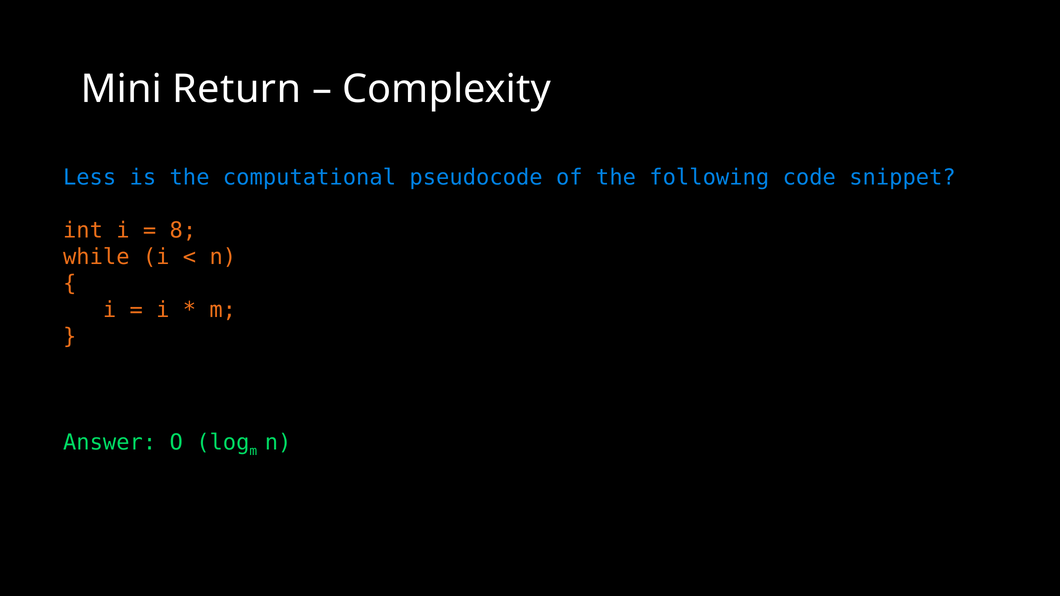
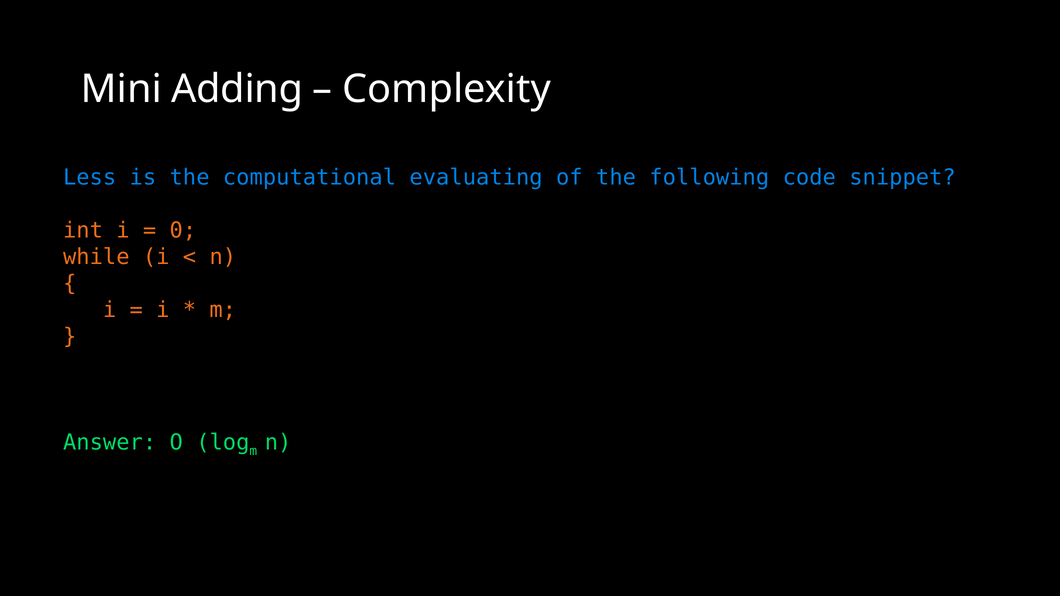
Return: Return -> Adding (237, 89)
pseudocode: pseudocode -> evaluating (476, 178)
8: 8 -> 0 (183, 231)
